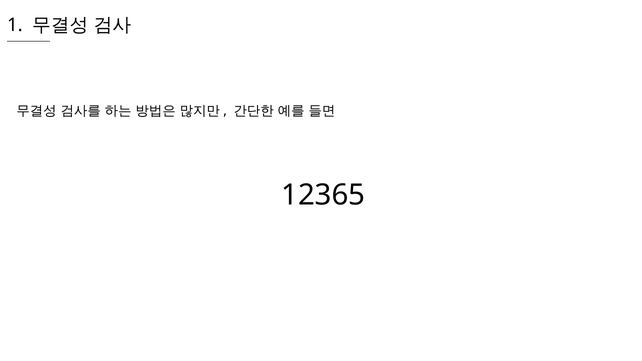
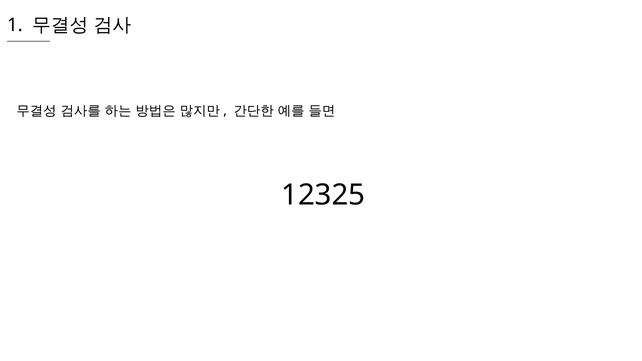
12365: 12365 -> 12325 (323, 195)
